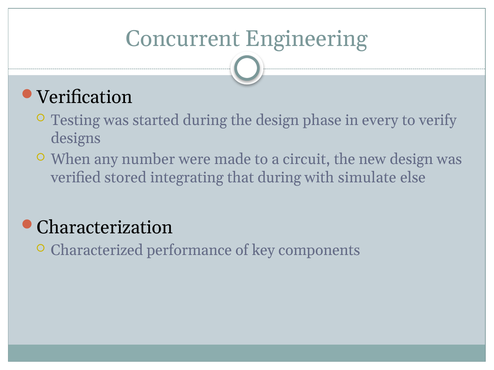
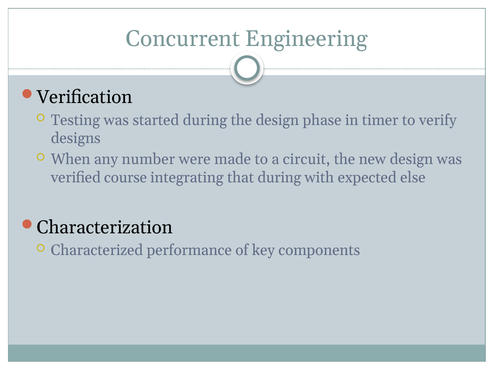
every: every -> timer (380, 120)
stored: stored -> course (126, 178)
simulate: simulate -> expected (367, 178)
